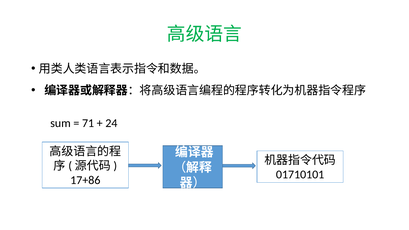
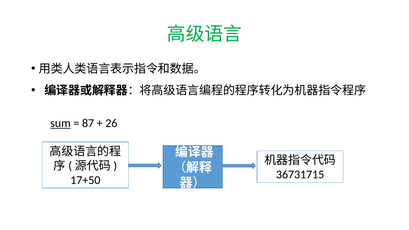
sum underline: none -> present (60, 123)
71: 71 -> 87 (88, 123)
24: 24 -> 26 (111, 123)
01710101: 01710101 -> 36731715 (300, 175)
17+86: 17+86 -> 17+50 (85, 180)
